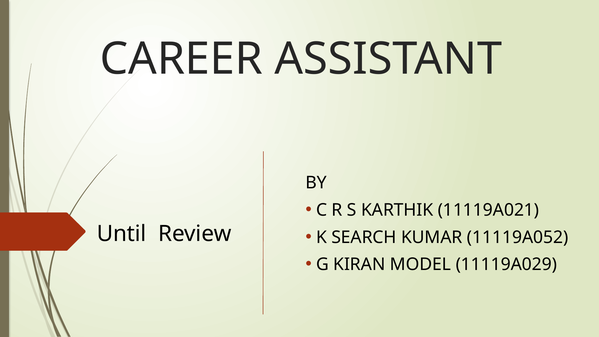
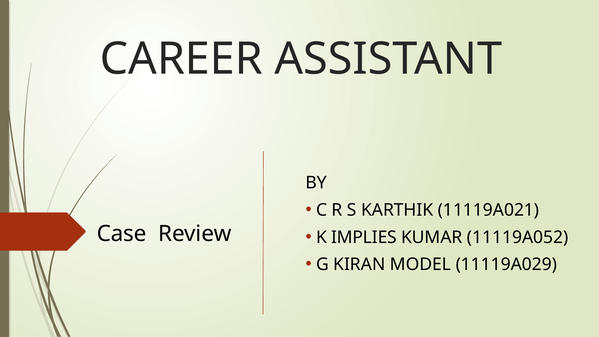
Until: Until -> Case (122, 234)
SEARCH: SEARCH -> IMPLIES (364, 237)
